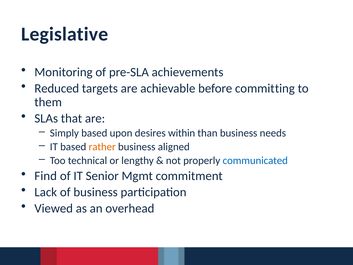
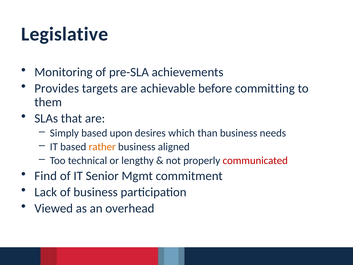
Reduced: Reduced -> Provides (57, 88)
within: within -> which (182, 133)
communicated colour: blue -> red (255, 160)
